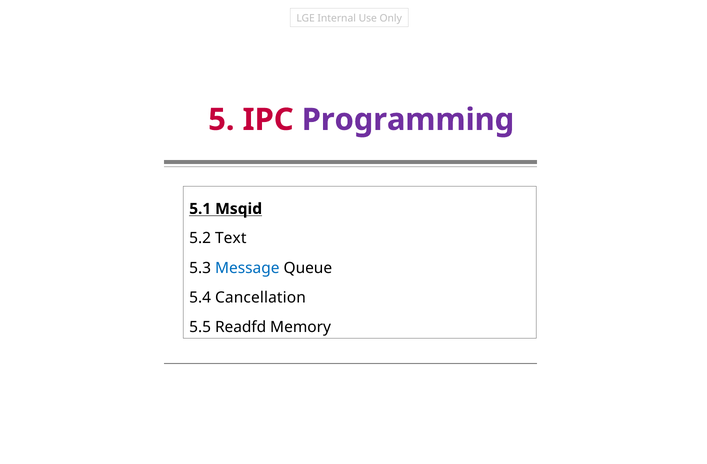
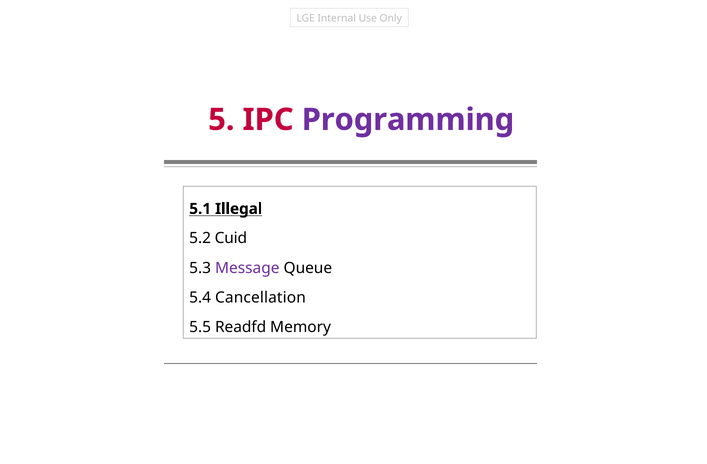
Msqid: Msqid -> Illegal (239, 209)
Text: Text -> Cuid (231, 239)
Message colour: blue -> purple (247, 268)
